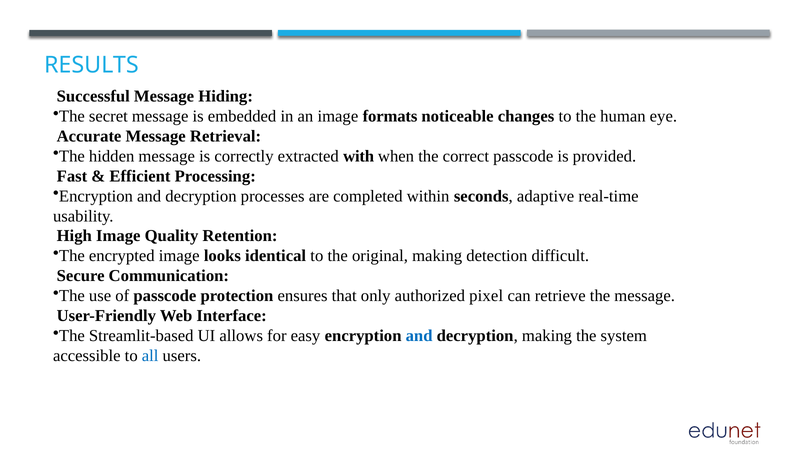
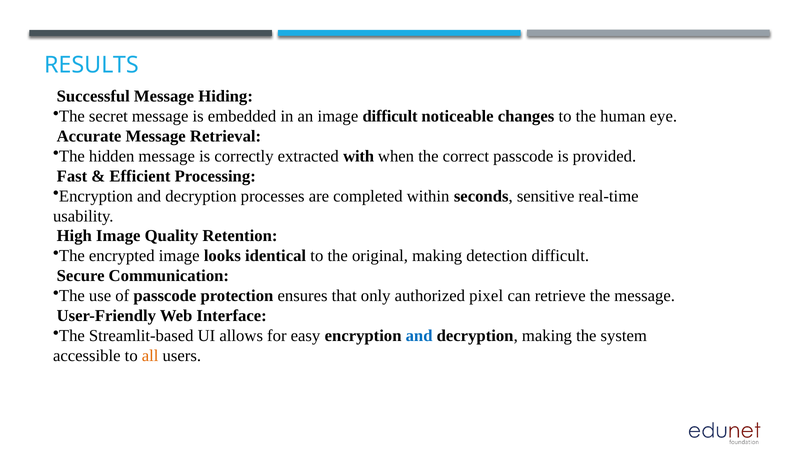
image formats: formats -> difficult (390, 116)
adaptive: adaptive -> sensitive (546, 196)
all colour: blue -> orange (150, 356)
